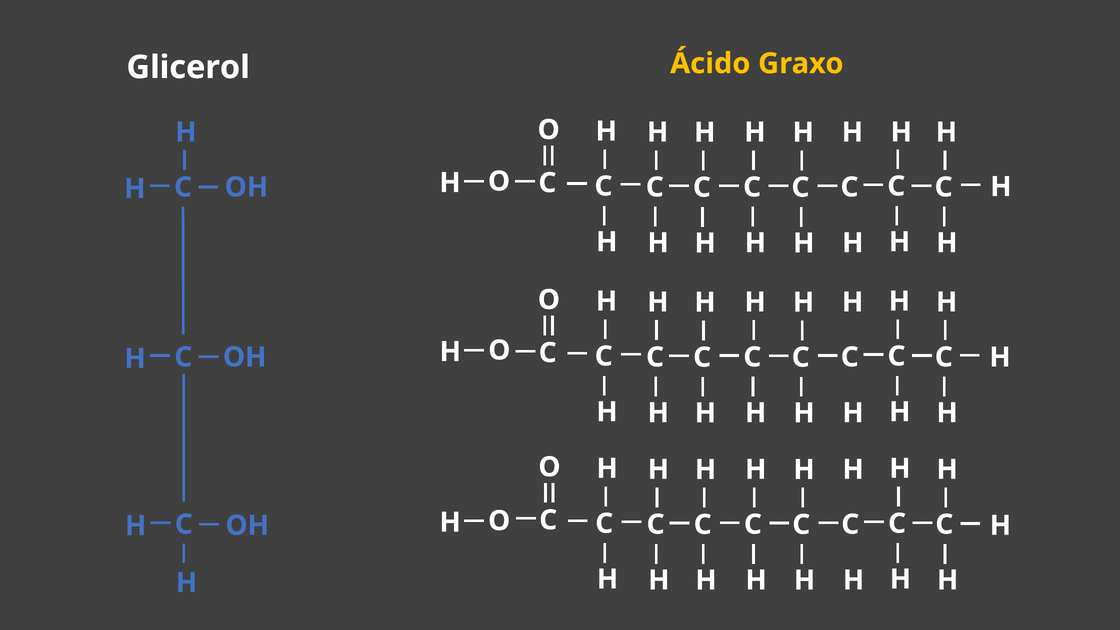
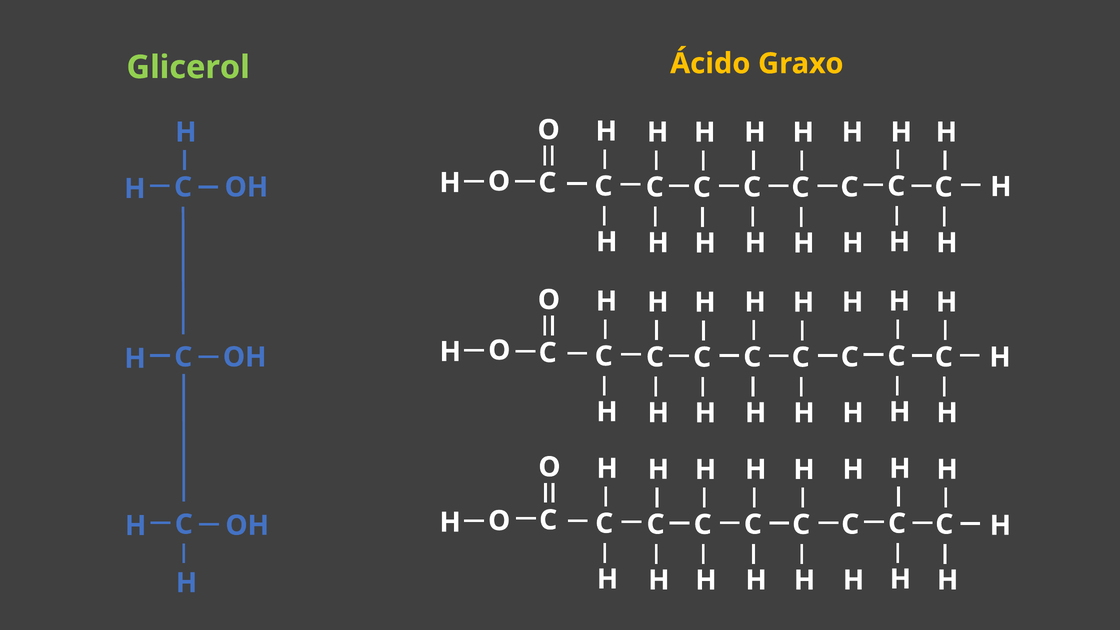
Glicerol colour: white -> light green (188, 67)
